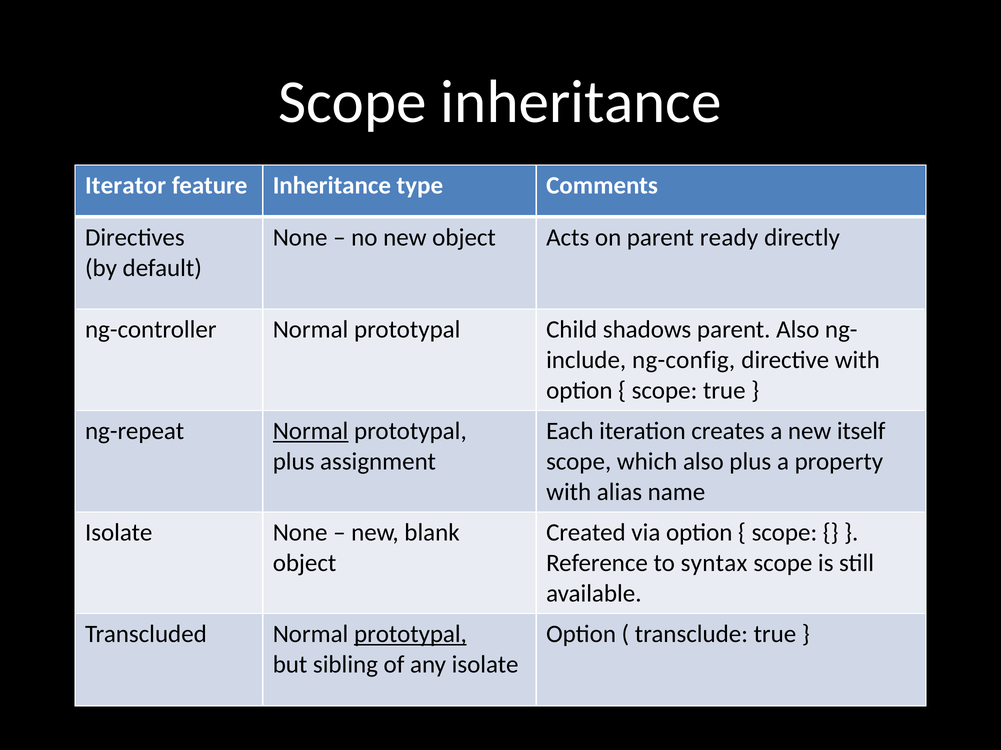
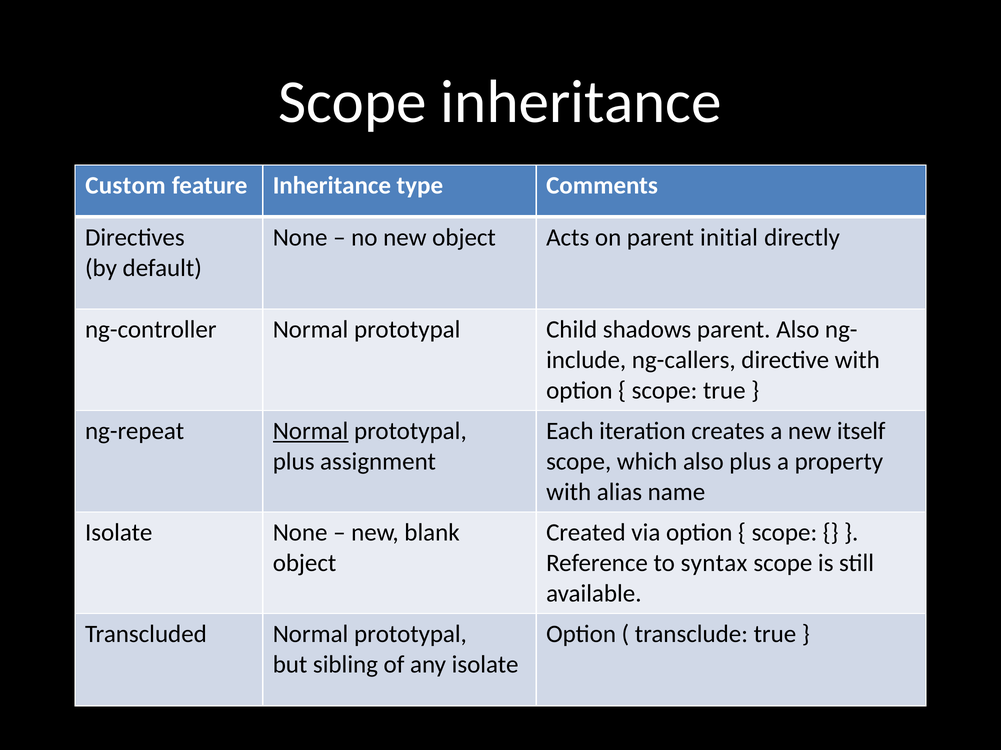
Iterator: Iterator -> Custom (125, 186)
ready: ready -> initial (729, 238)
ng-config: ng-config -> ng-callers (684, 360)
prototypal underline: present -> none (410, 635)
